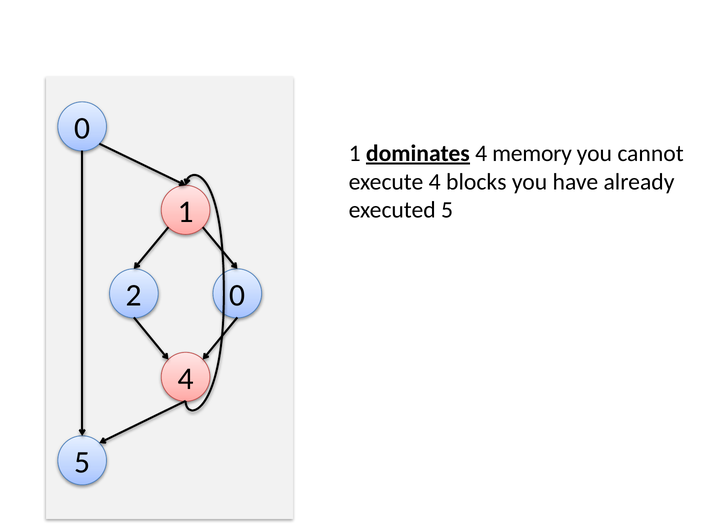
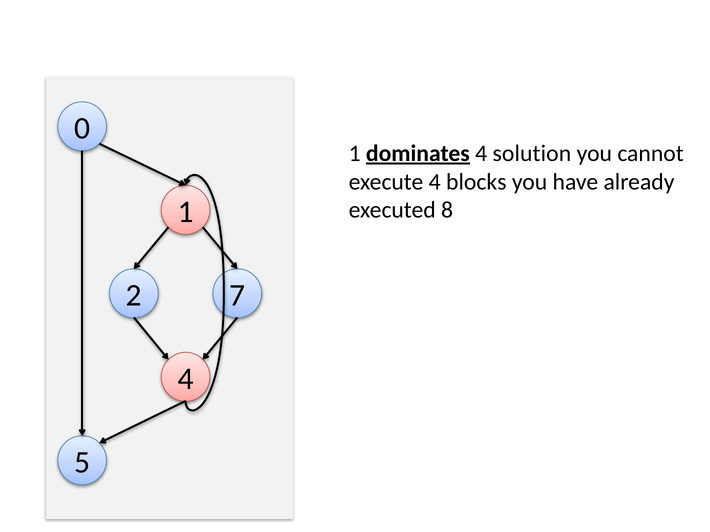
memory: memory -> solution (532, 154)
executed 5: 5 -> 8 (447, 210)
2 0: 0 -> 7 (237, 296)
